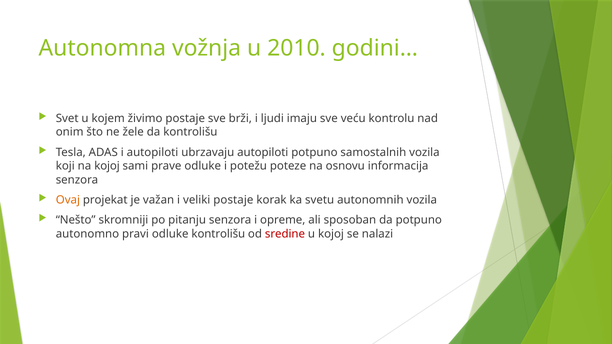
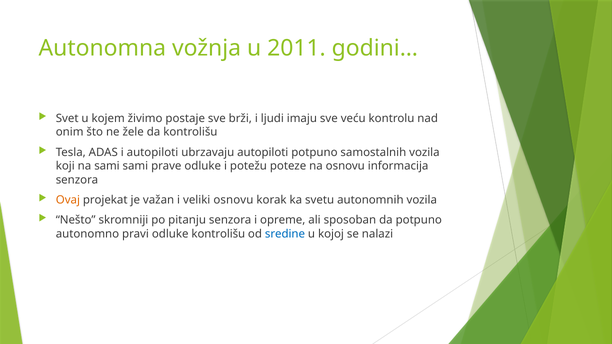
2010: 2010 -> 2011 (296, 48)
na kojoj: kojoj -> sami (107, 166)
veliki postaje: postaje -> osnovu (233, 200)
sredine colour: red -> blue (285, 234)
